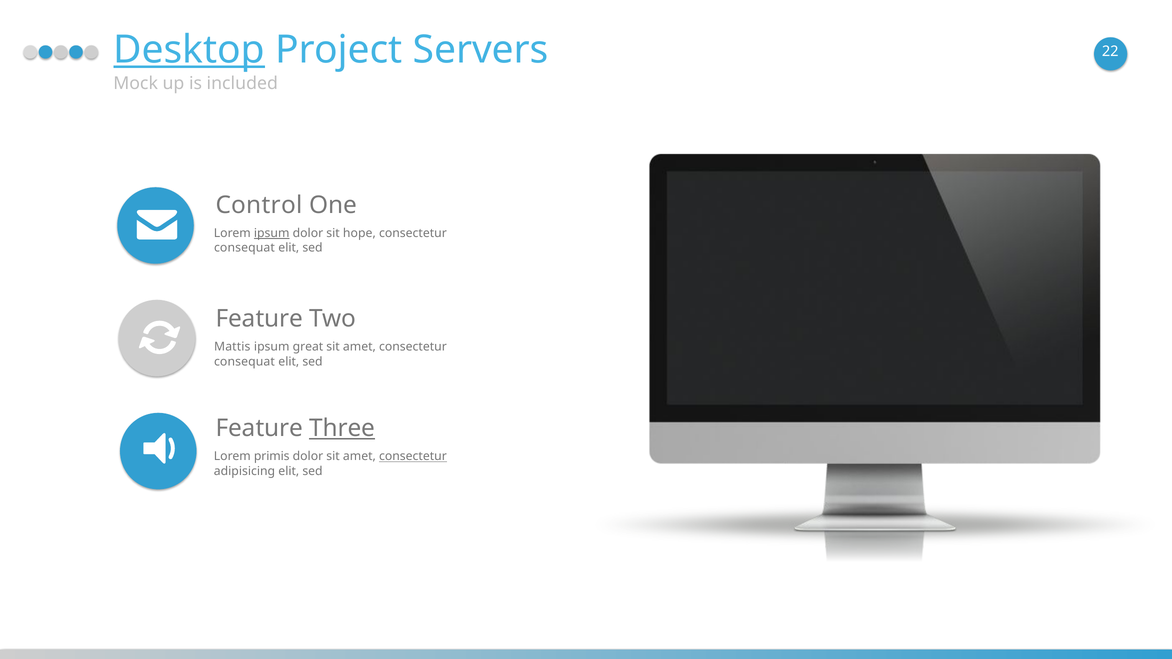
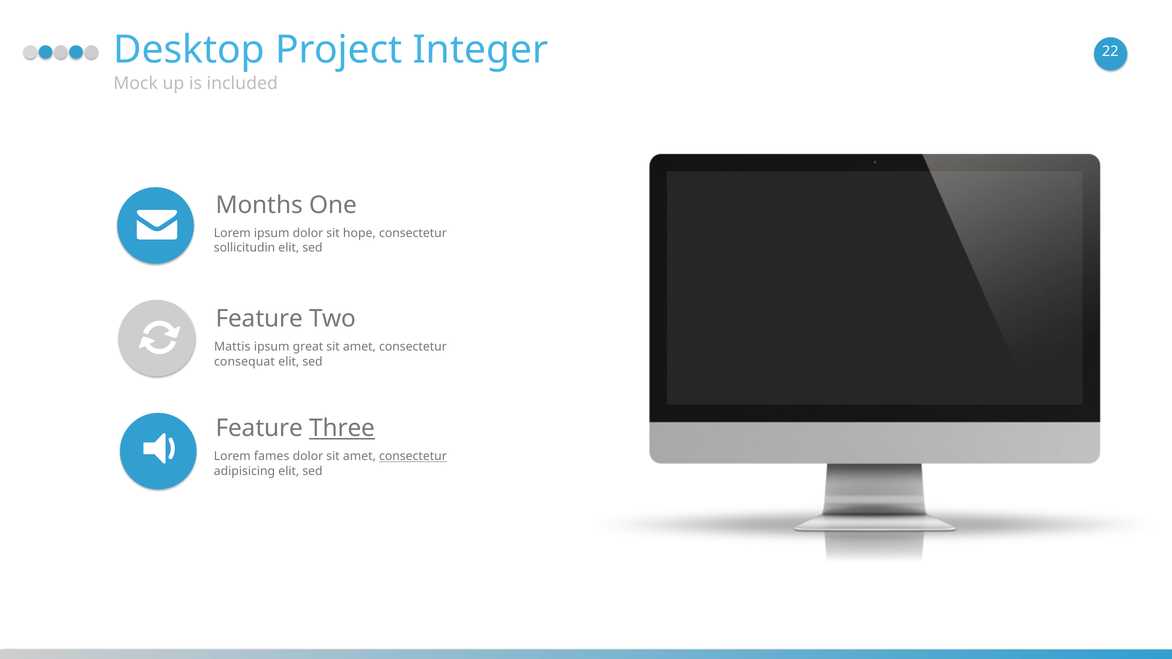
Desktop underline: present -> none (189, 50)
Servers: Servers -> Integer (481, 50)
Control: Control -> Months (259, 205)
ipsum underline: present -> none (272, 233)
consequat: consequat -> sollicitudin (245, 248)
primis: primis -> fames (272, 457)
